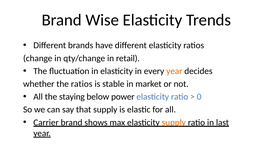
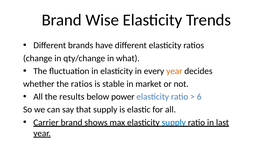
retail: retail -> what (128, 58)
staying: staying -> results (72, 97)
0: 0 -> 6 (199, 97)
supply colour: orange -> blue (174, 123)
